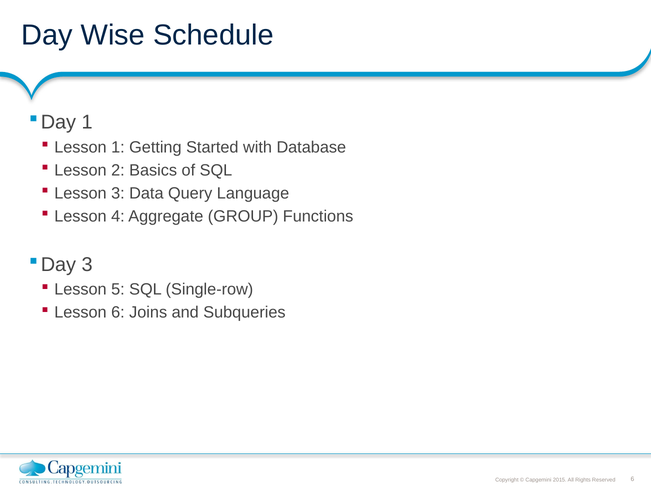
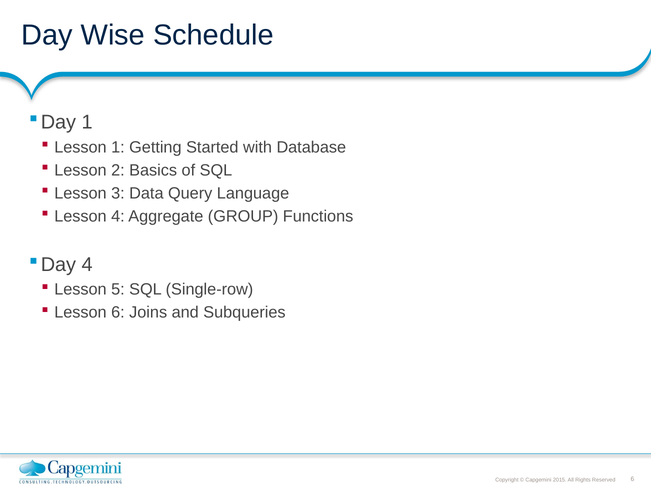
3: 3 -> 4 (87, 264)
